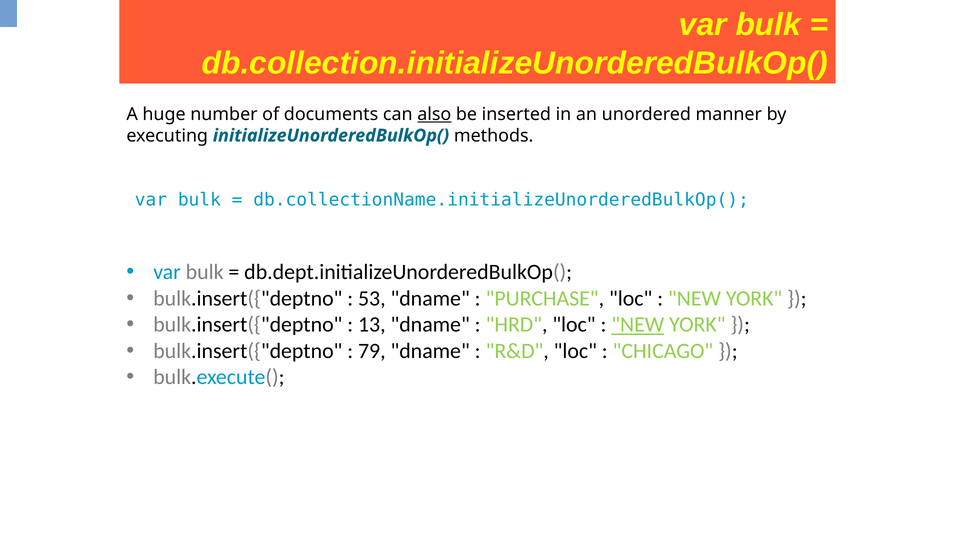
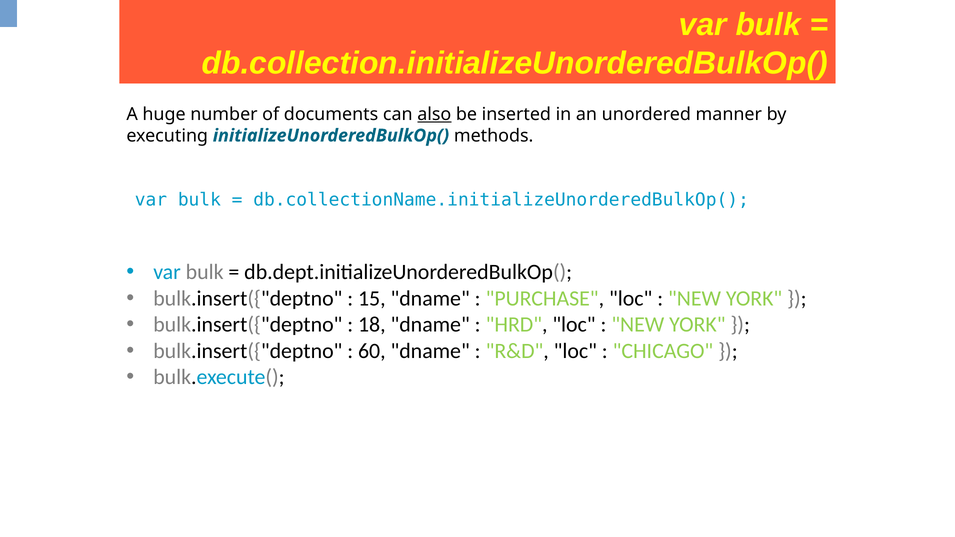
53: 53 -> 15 (372, 299)
13: 13 -> 18 (372, 325)
NEW underline: present -> none (638, 325)
79: 79 -> 60 (372, 351)
